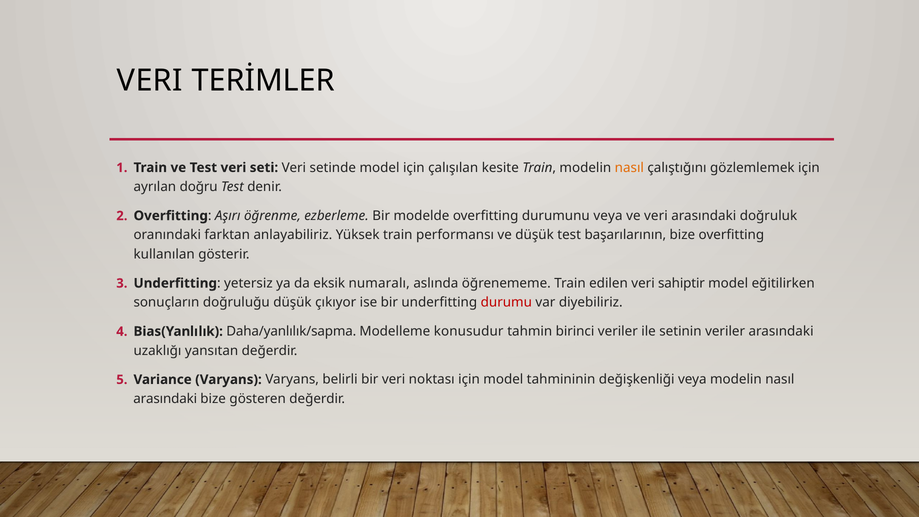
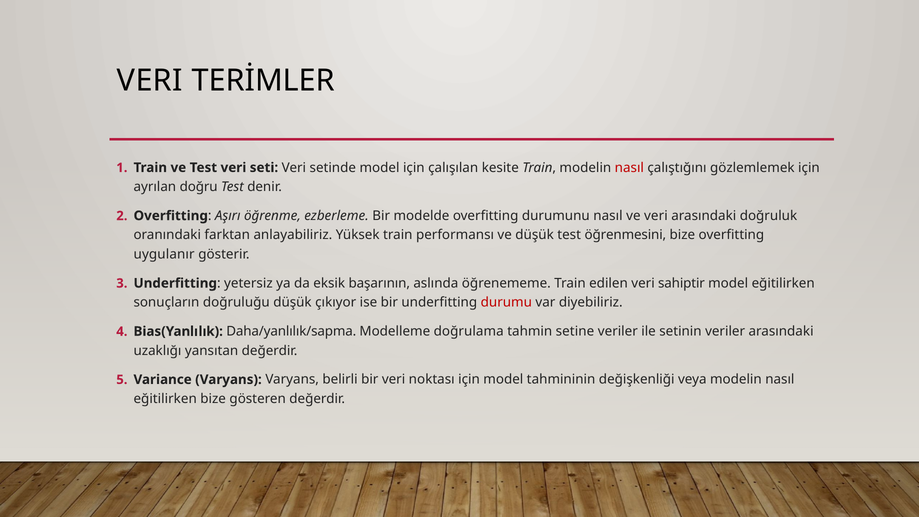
nasıl colour: orange -> red (629, 168)
durumunu veya: veya -> nasıl (608, 216)
başarılarının: başarılarının -> öğrenmesini (625, 235)
kullanılan: kullanılan -> uygulanır (164, 254)
numaralı: numaralı -> başarının (379, 283)
konusudur: konusudur -> doğrulama (469, 331)
birinci: birinci -> setine (575, 331)
arasındaki: arasındaki -> eğitilirken (165, 399)
